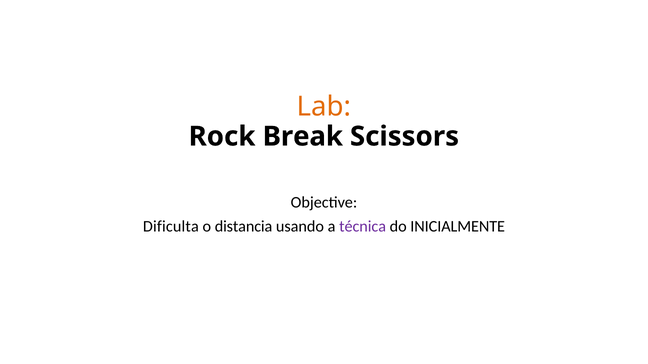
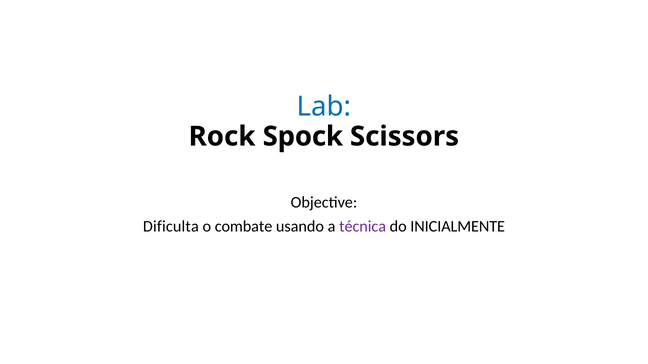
Lab colour: orange -> blue (324, 107)
Break: Break -> Spock (303, 137)
distancia: distancia -> combate (244, 227)
